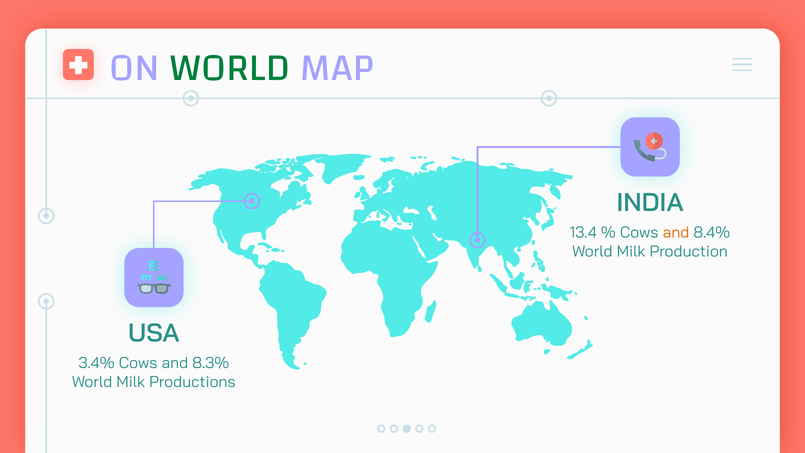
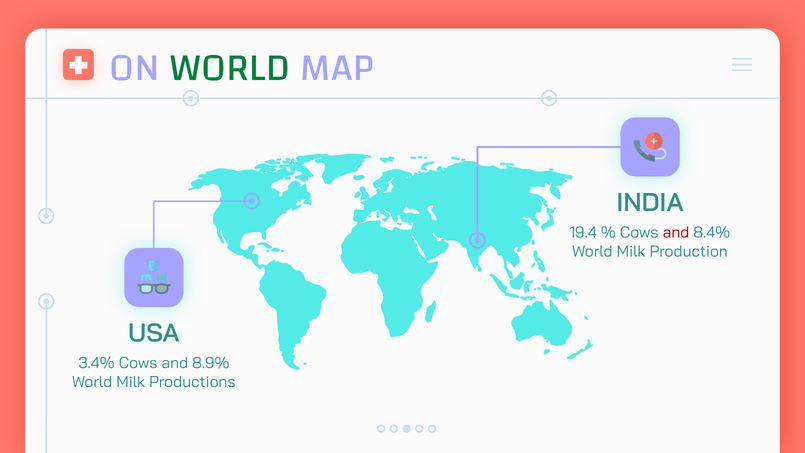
13.4: 13.4 -> 19.4 (583, 233)
and colour: orange -> red (676, 233)
8.3%: 8.3% -> 8.9% (211, 363)
